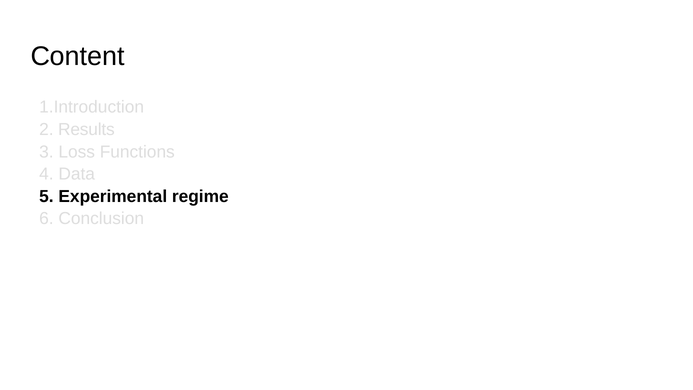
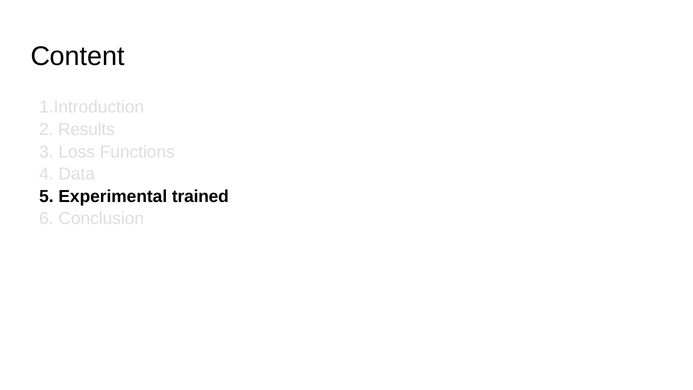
regime: regime -> trained (200, 196)
